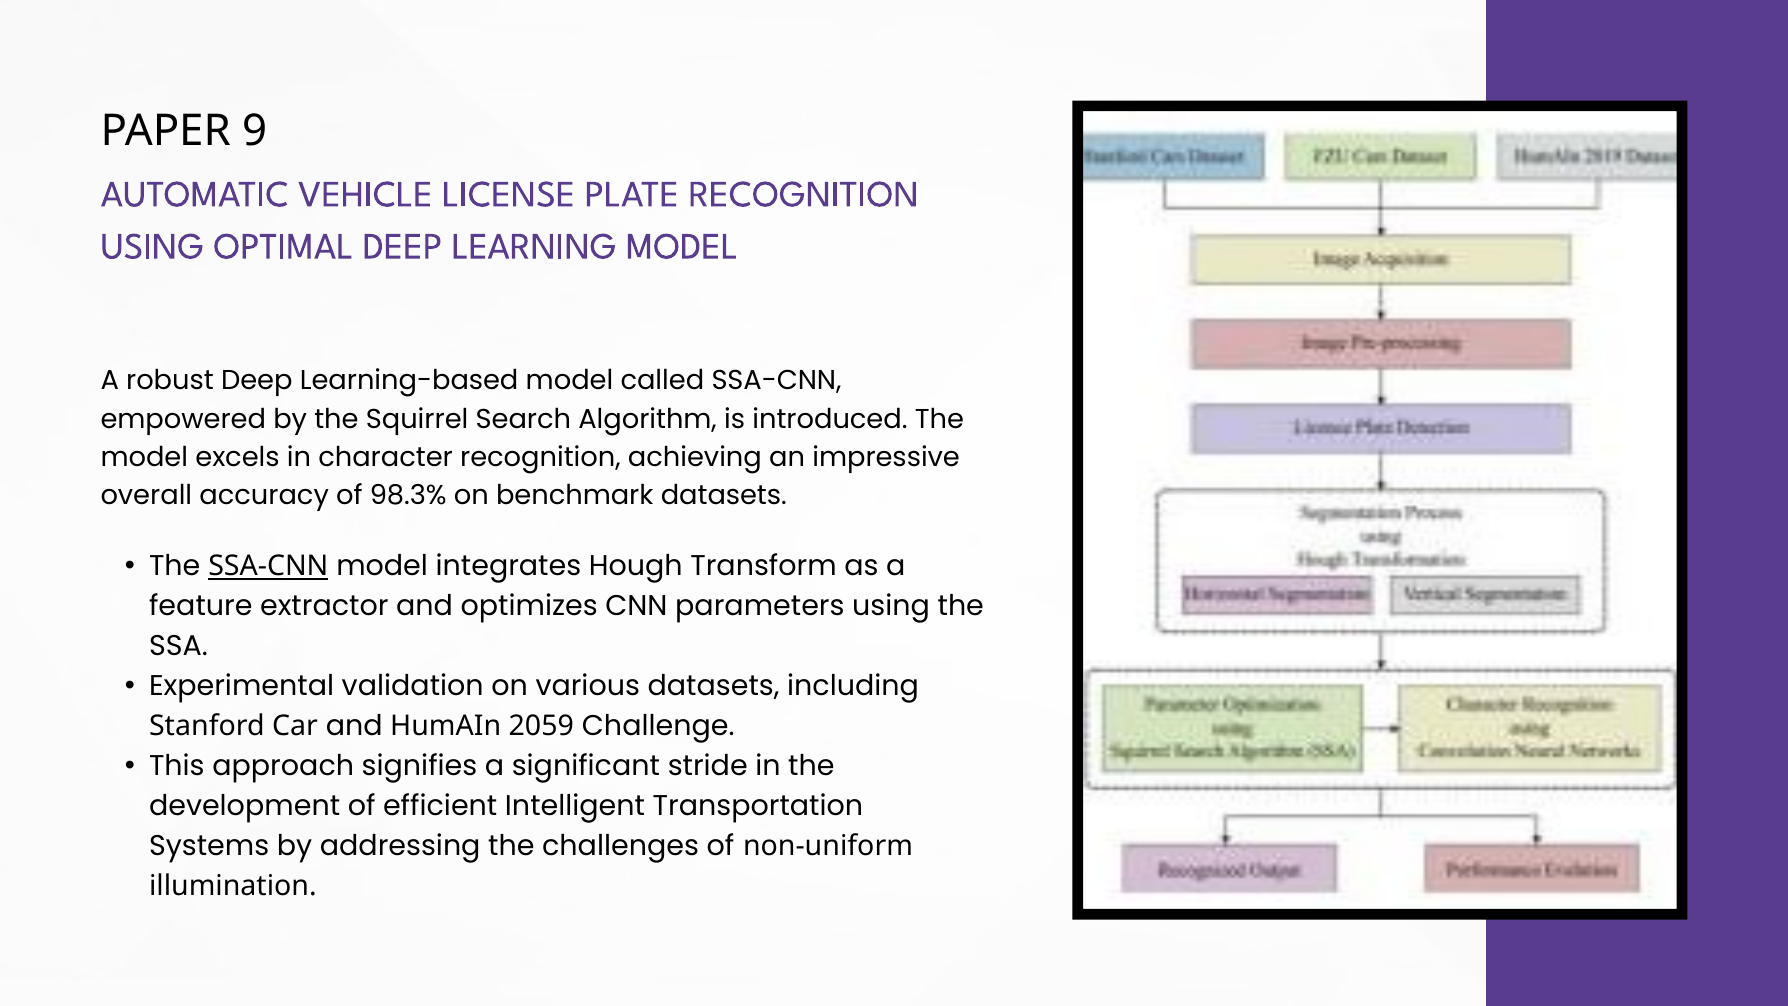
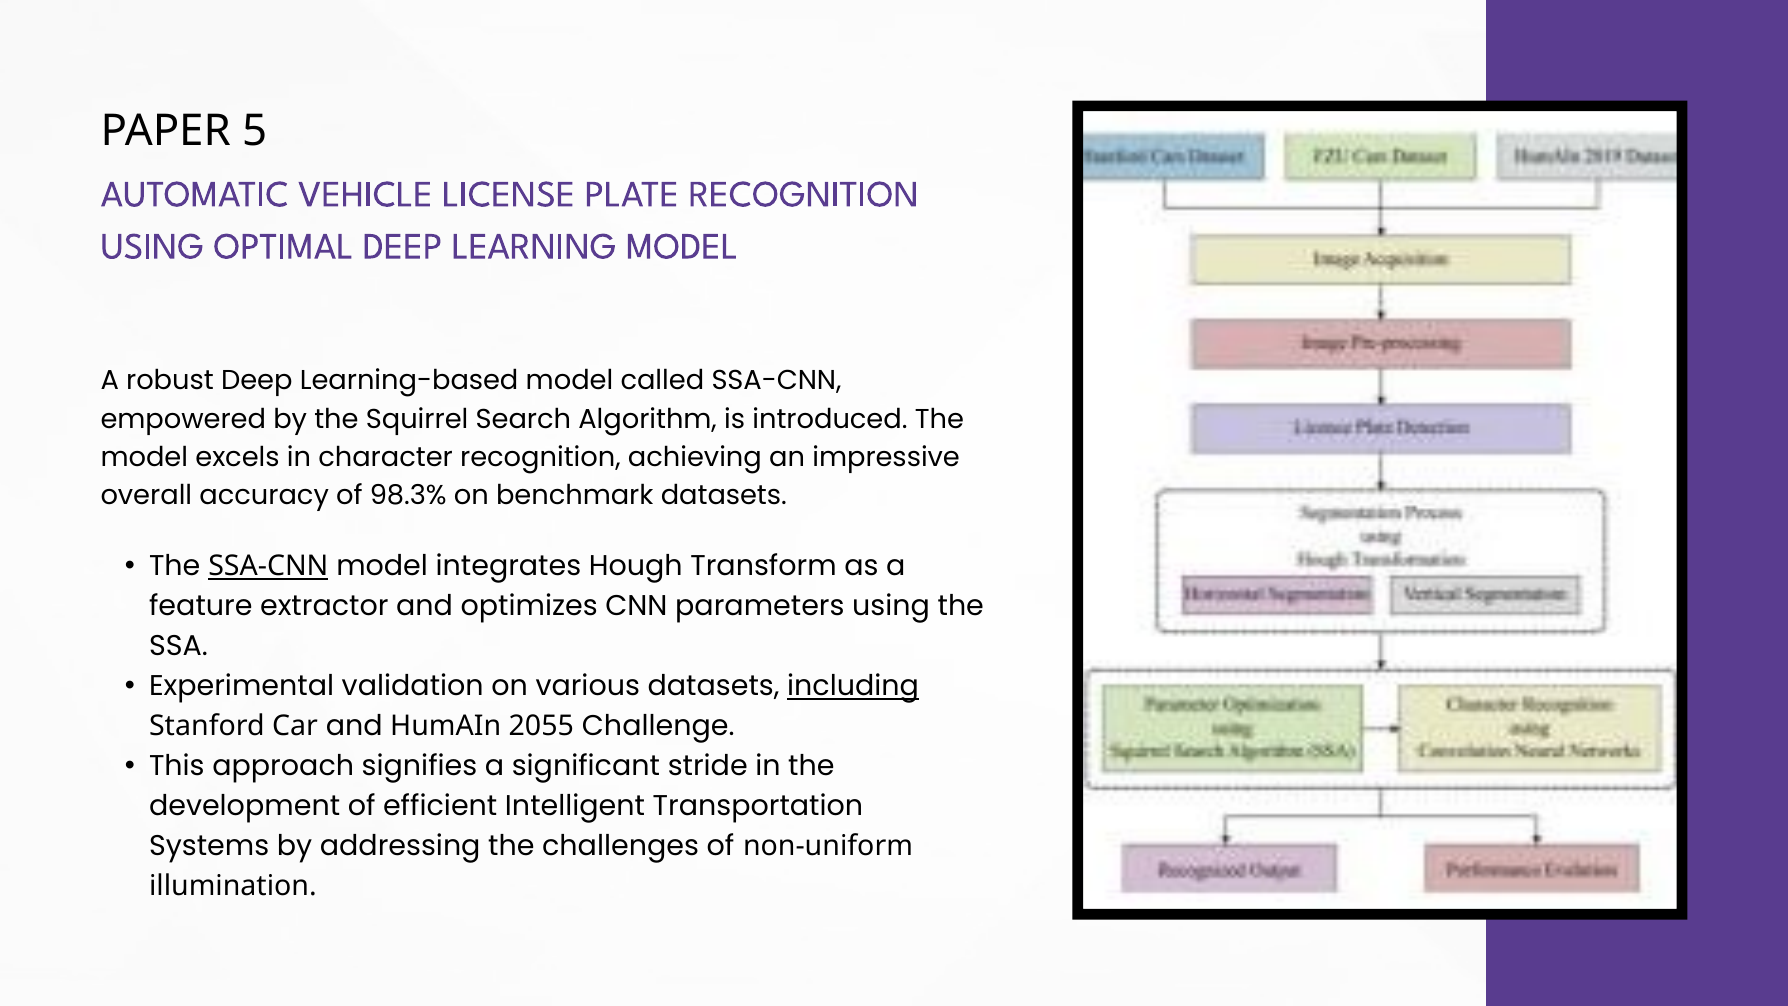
9: 9 -> 5 (255, 131)
including underline: none -> present (853, 686)
2059: 2059 -> 2055 (541, 726)
